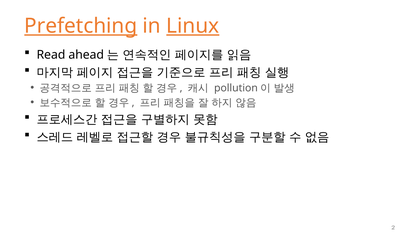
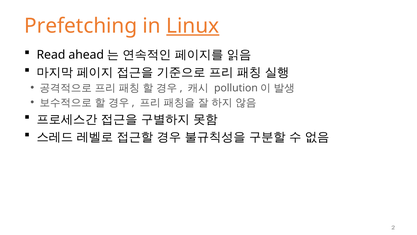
Prefetching underline: present -> none (81, 26)
